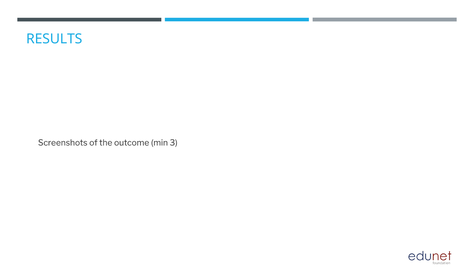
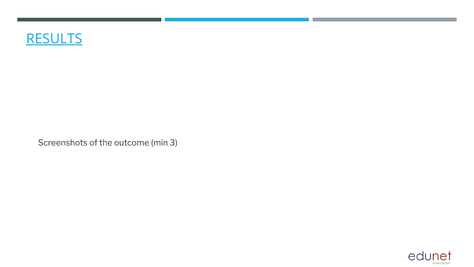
RESULTS underline: none -> present (54, 39)
